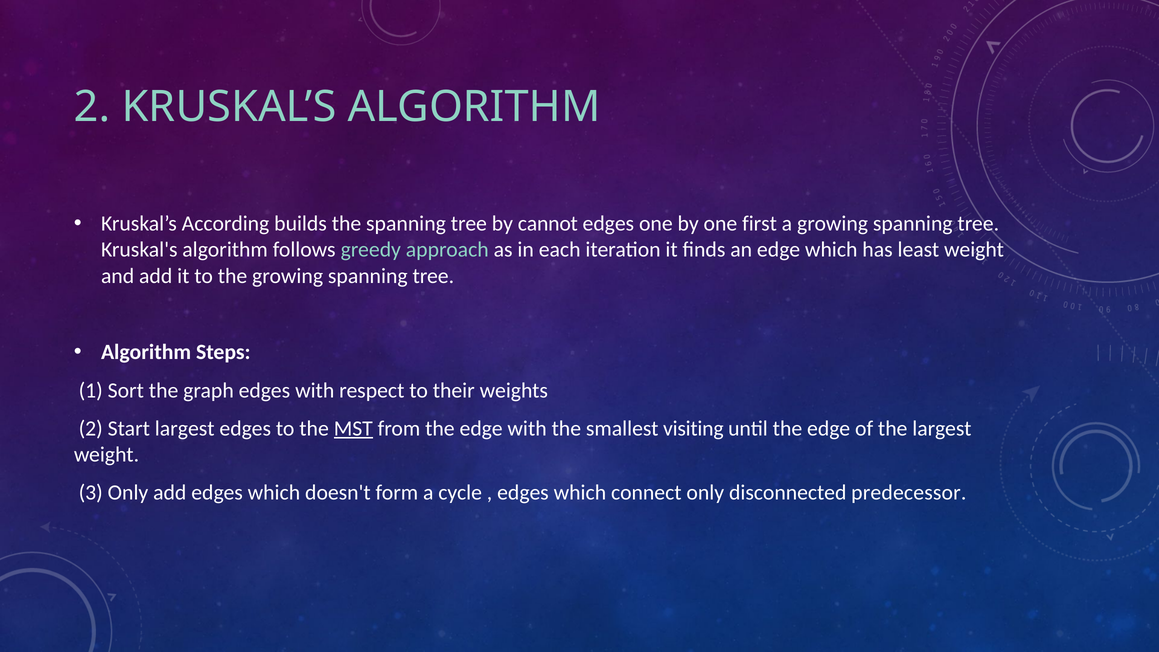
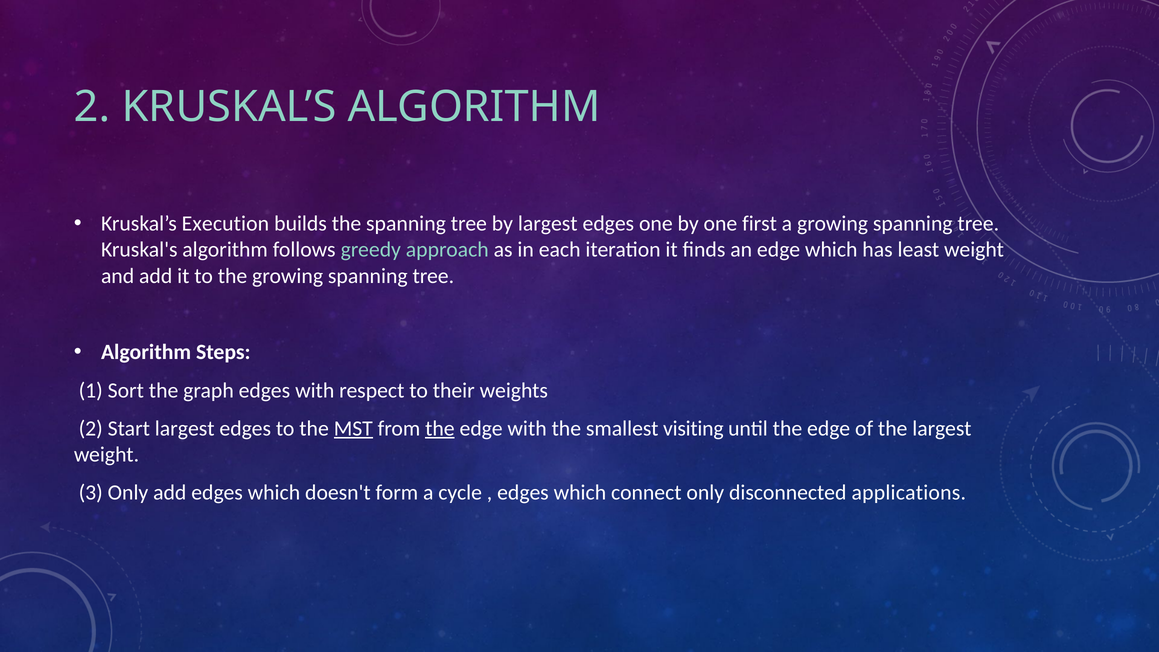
According: According -> Execution (225, 224)
by cannot: cannot -> largest (548, 224)
the underline: none -> present (440, 428)
predecessor: predecessor -> applications (909, 493)
